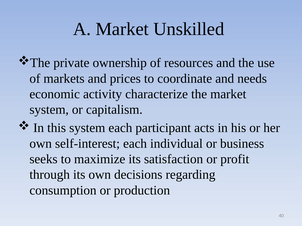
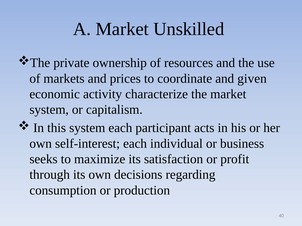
needs: needs -> given (252, 79)
